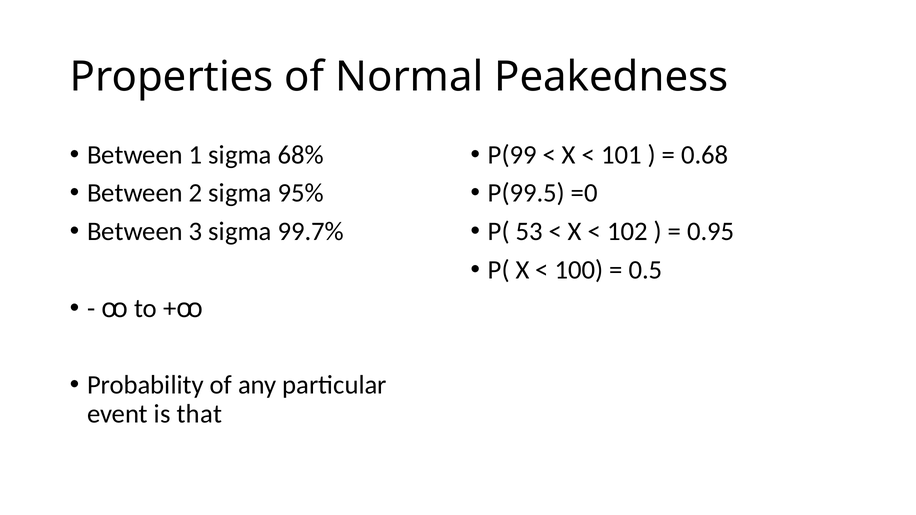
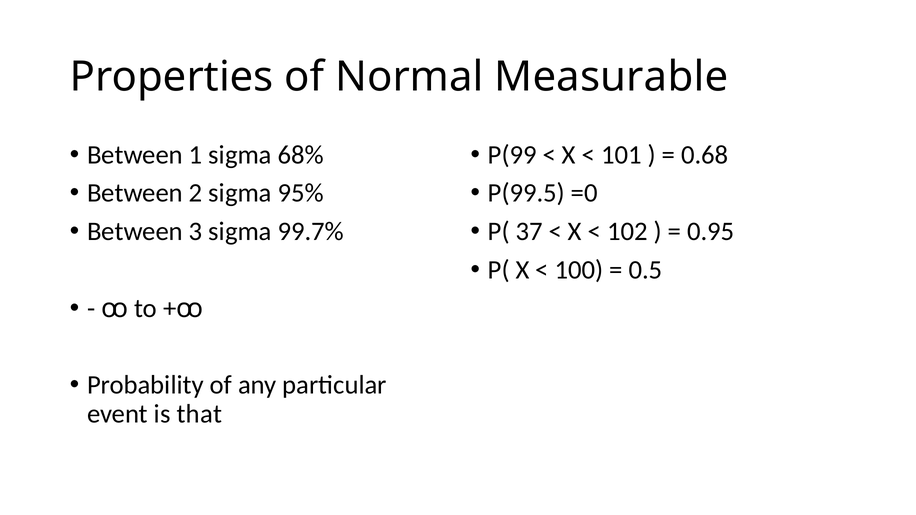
Peakedness: Peakedness -> Measurable (611, 77)
53: 53 -> 37 (529, 232)
